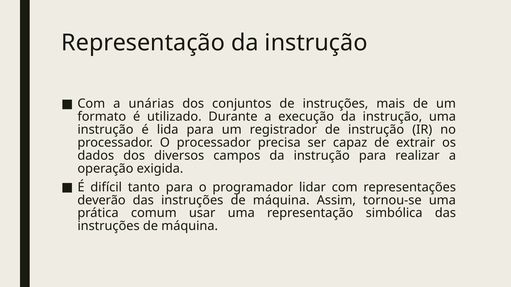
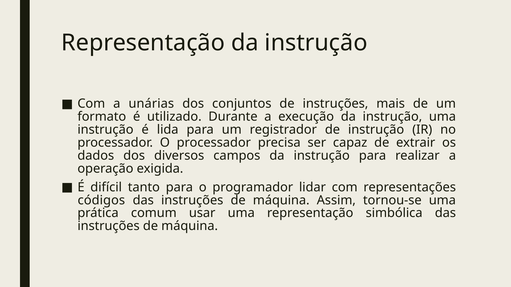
deverão: deverão -> códigos (101, 200)
